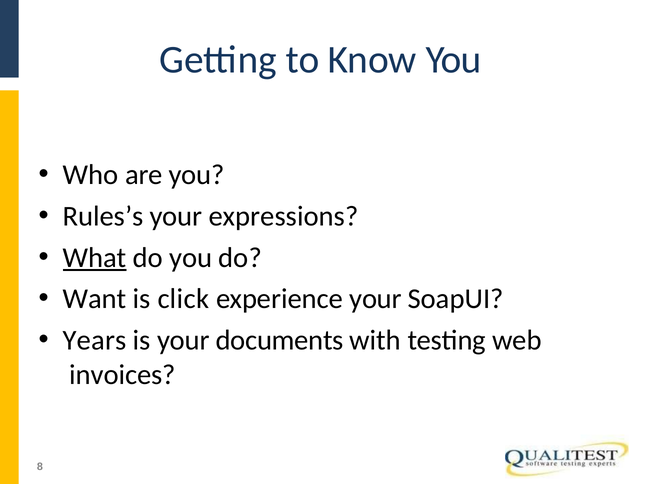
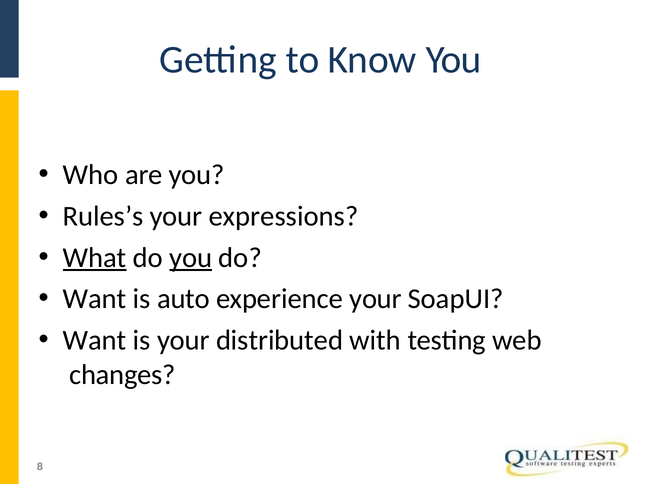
you underline: none -> present (191, 257)
click: click -> auto (184, 299)
Years: Years -> Want (95, 340)
documents: documents -> distributed (280, 340)
invoices: invoices -> changes (123, 374)
